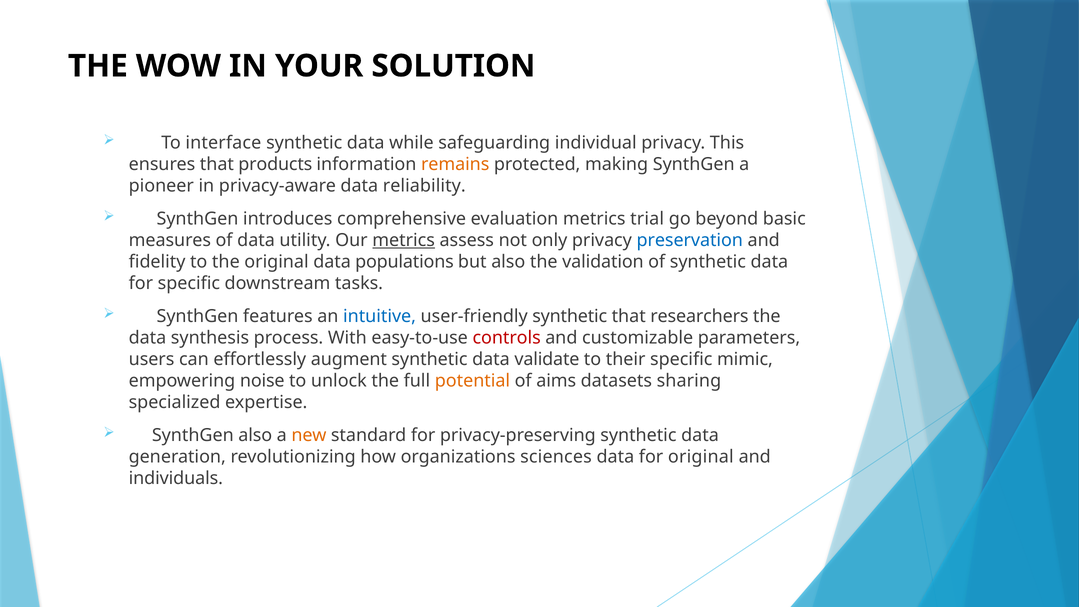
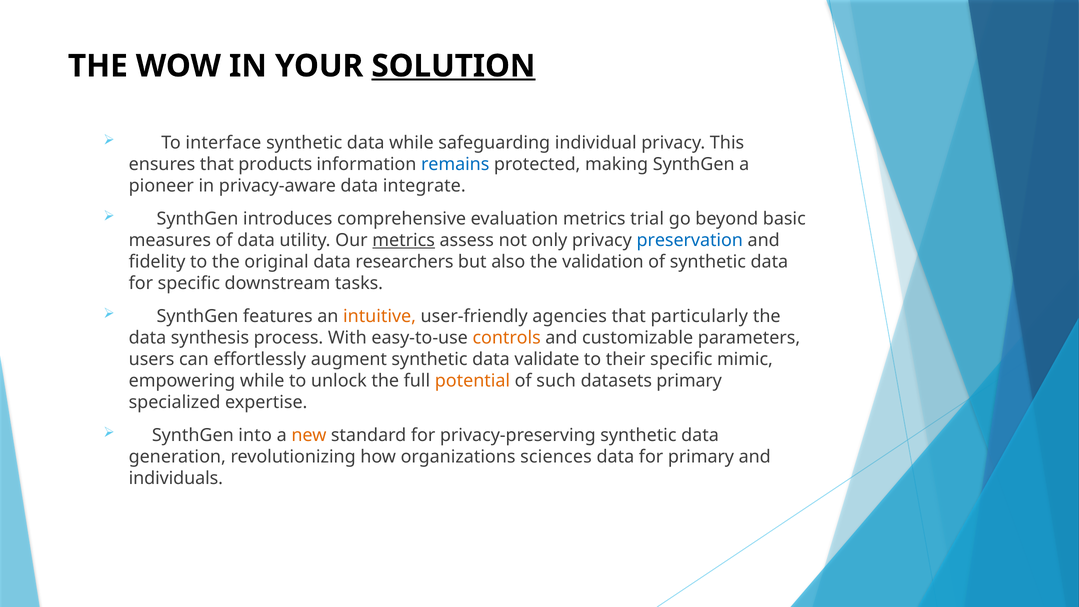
SOLUTION underline: none -> present (453, 66)
remains colour: orange -> blue (455, 164)
reliability: reliability -> integrate (424, 186)
populations: populations -> researchers (404, 262)
intuitive colour: blue -> orange (380, 316)
user-friendly synthetic: synthetic -> agencies (570, 316)
researchers: researchers -> particularly (699, 316)
controls colour: red -> orange (507, 338)
empowering noise: noise -> while (262, 381)
aims: aims -> such (556, 381)
datasets sharing: sharing -> primary (689, 381)
SynthGen also: also -> into (255, 435)
for original: original -> primary (701, 457)
